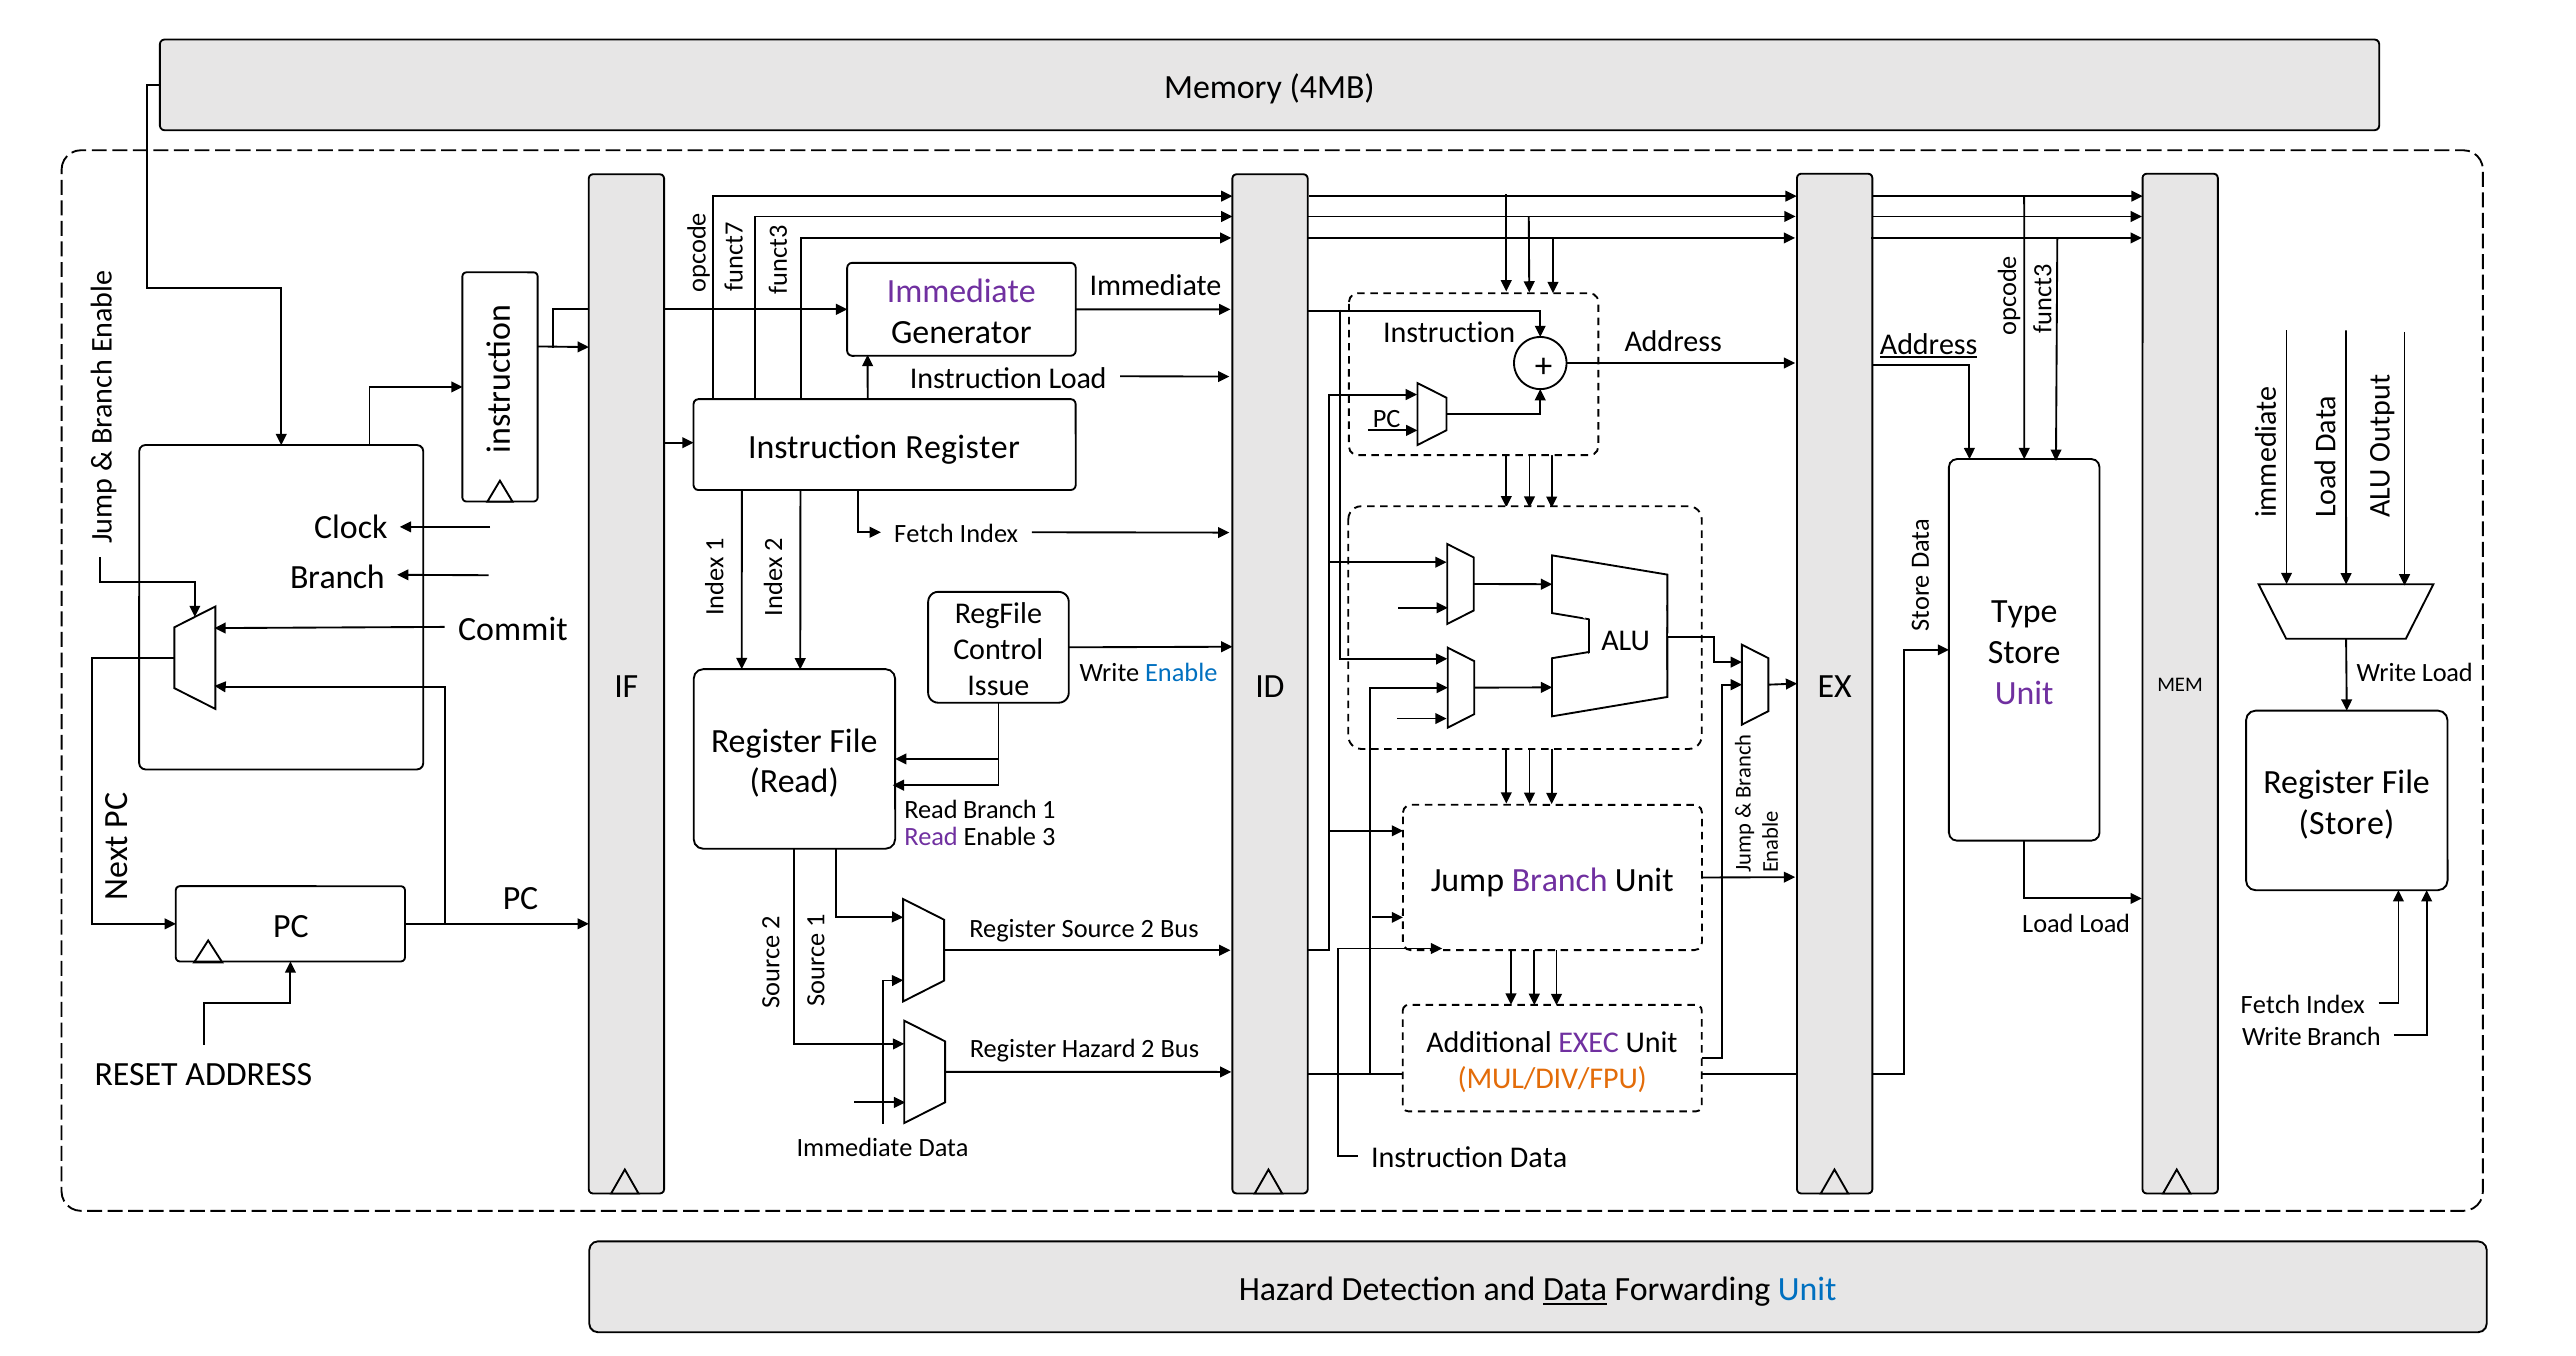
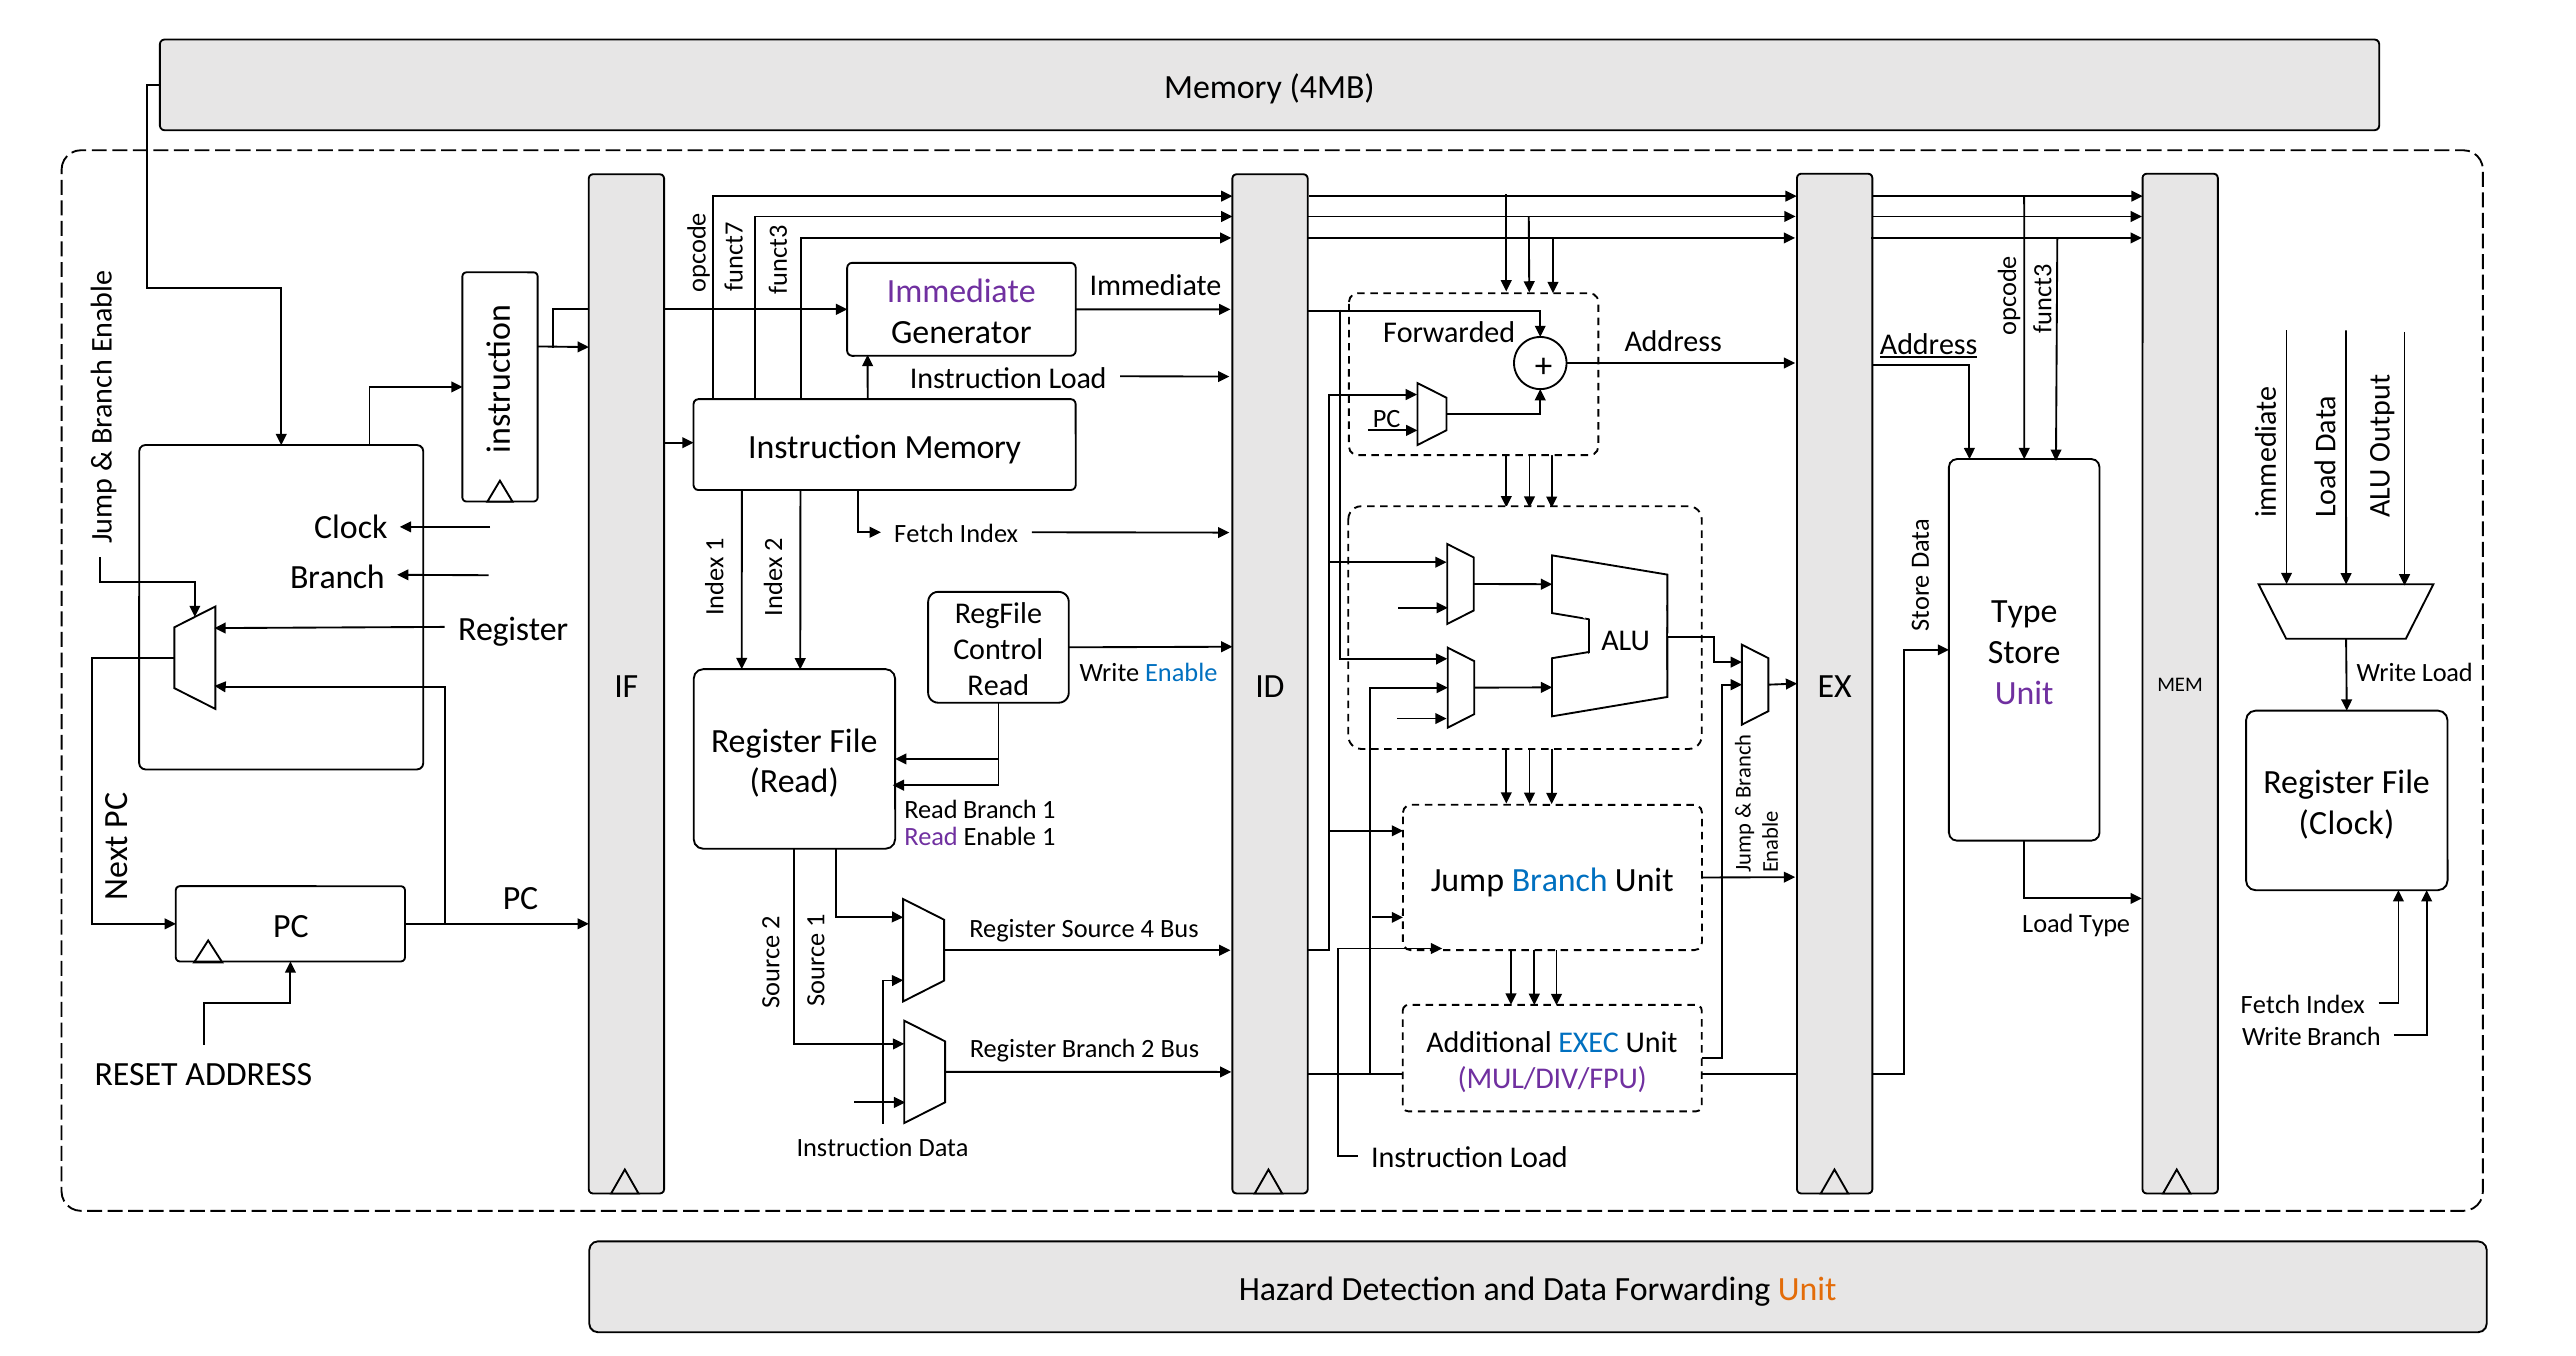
Instruction: Instruction -> Forwarded (1449, 332)
Instruction Register: Register -> Memory (963, 447)
Commit: Commit -> Register (513, 629)
Issue: Issue -> Read (998, 685)
Store: Store -> Clock (2347, 823)
Enable 3: 3 -> 1 (1049, 836)
Branch colour: purple -> blue (1560, 880)
Load Load: Load -> Type (2105, 924)
Source 2: 2 -> 4 (1147, 929)
EXEC colour: purple -> blue (1589, 1042)
Register Hazard: Hazard -> Branch (1099, 1049)
MUL/DIV/FPU colour: orange -> purple (1552, 1078)
Immediate: Immediate -> Instruction (855, 1148)
Data: Data -> Load (1539, 1158)
Data underline: present -> none (1575, 1289)
Unit colour: blue -> orange (1807, 1289)
